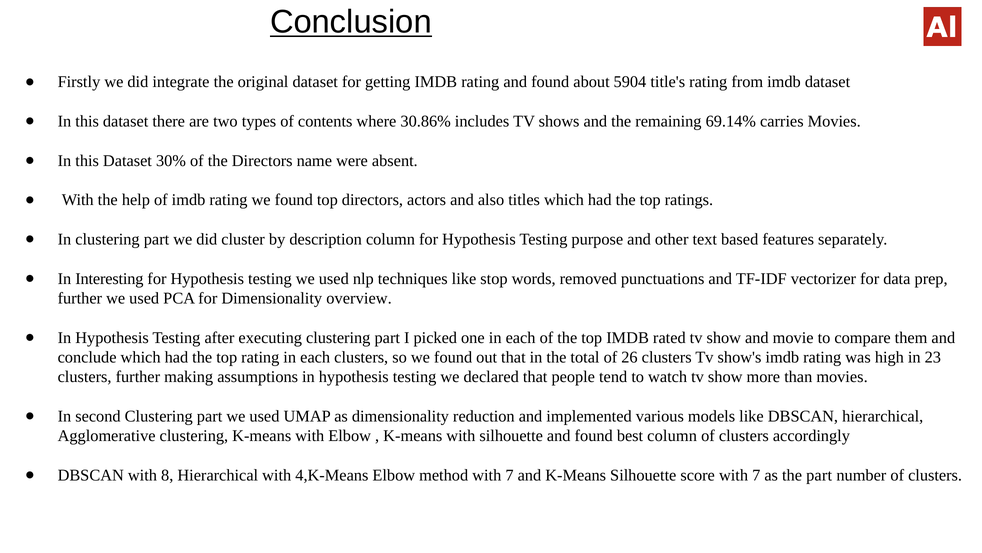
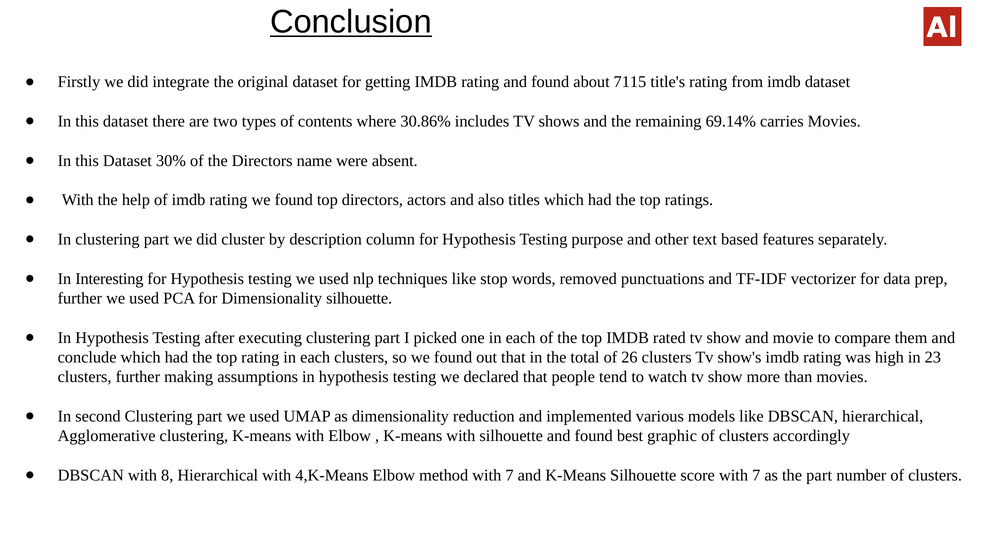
5904: 5904 -> 7115 (630, 82)
Dimensionality overview: overview -> silhouette (359, 298)
best column: column -> graphic (672, 435)
